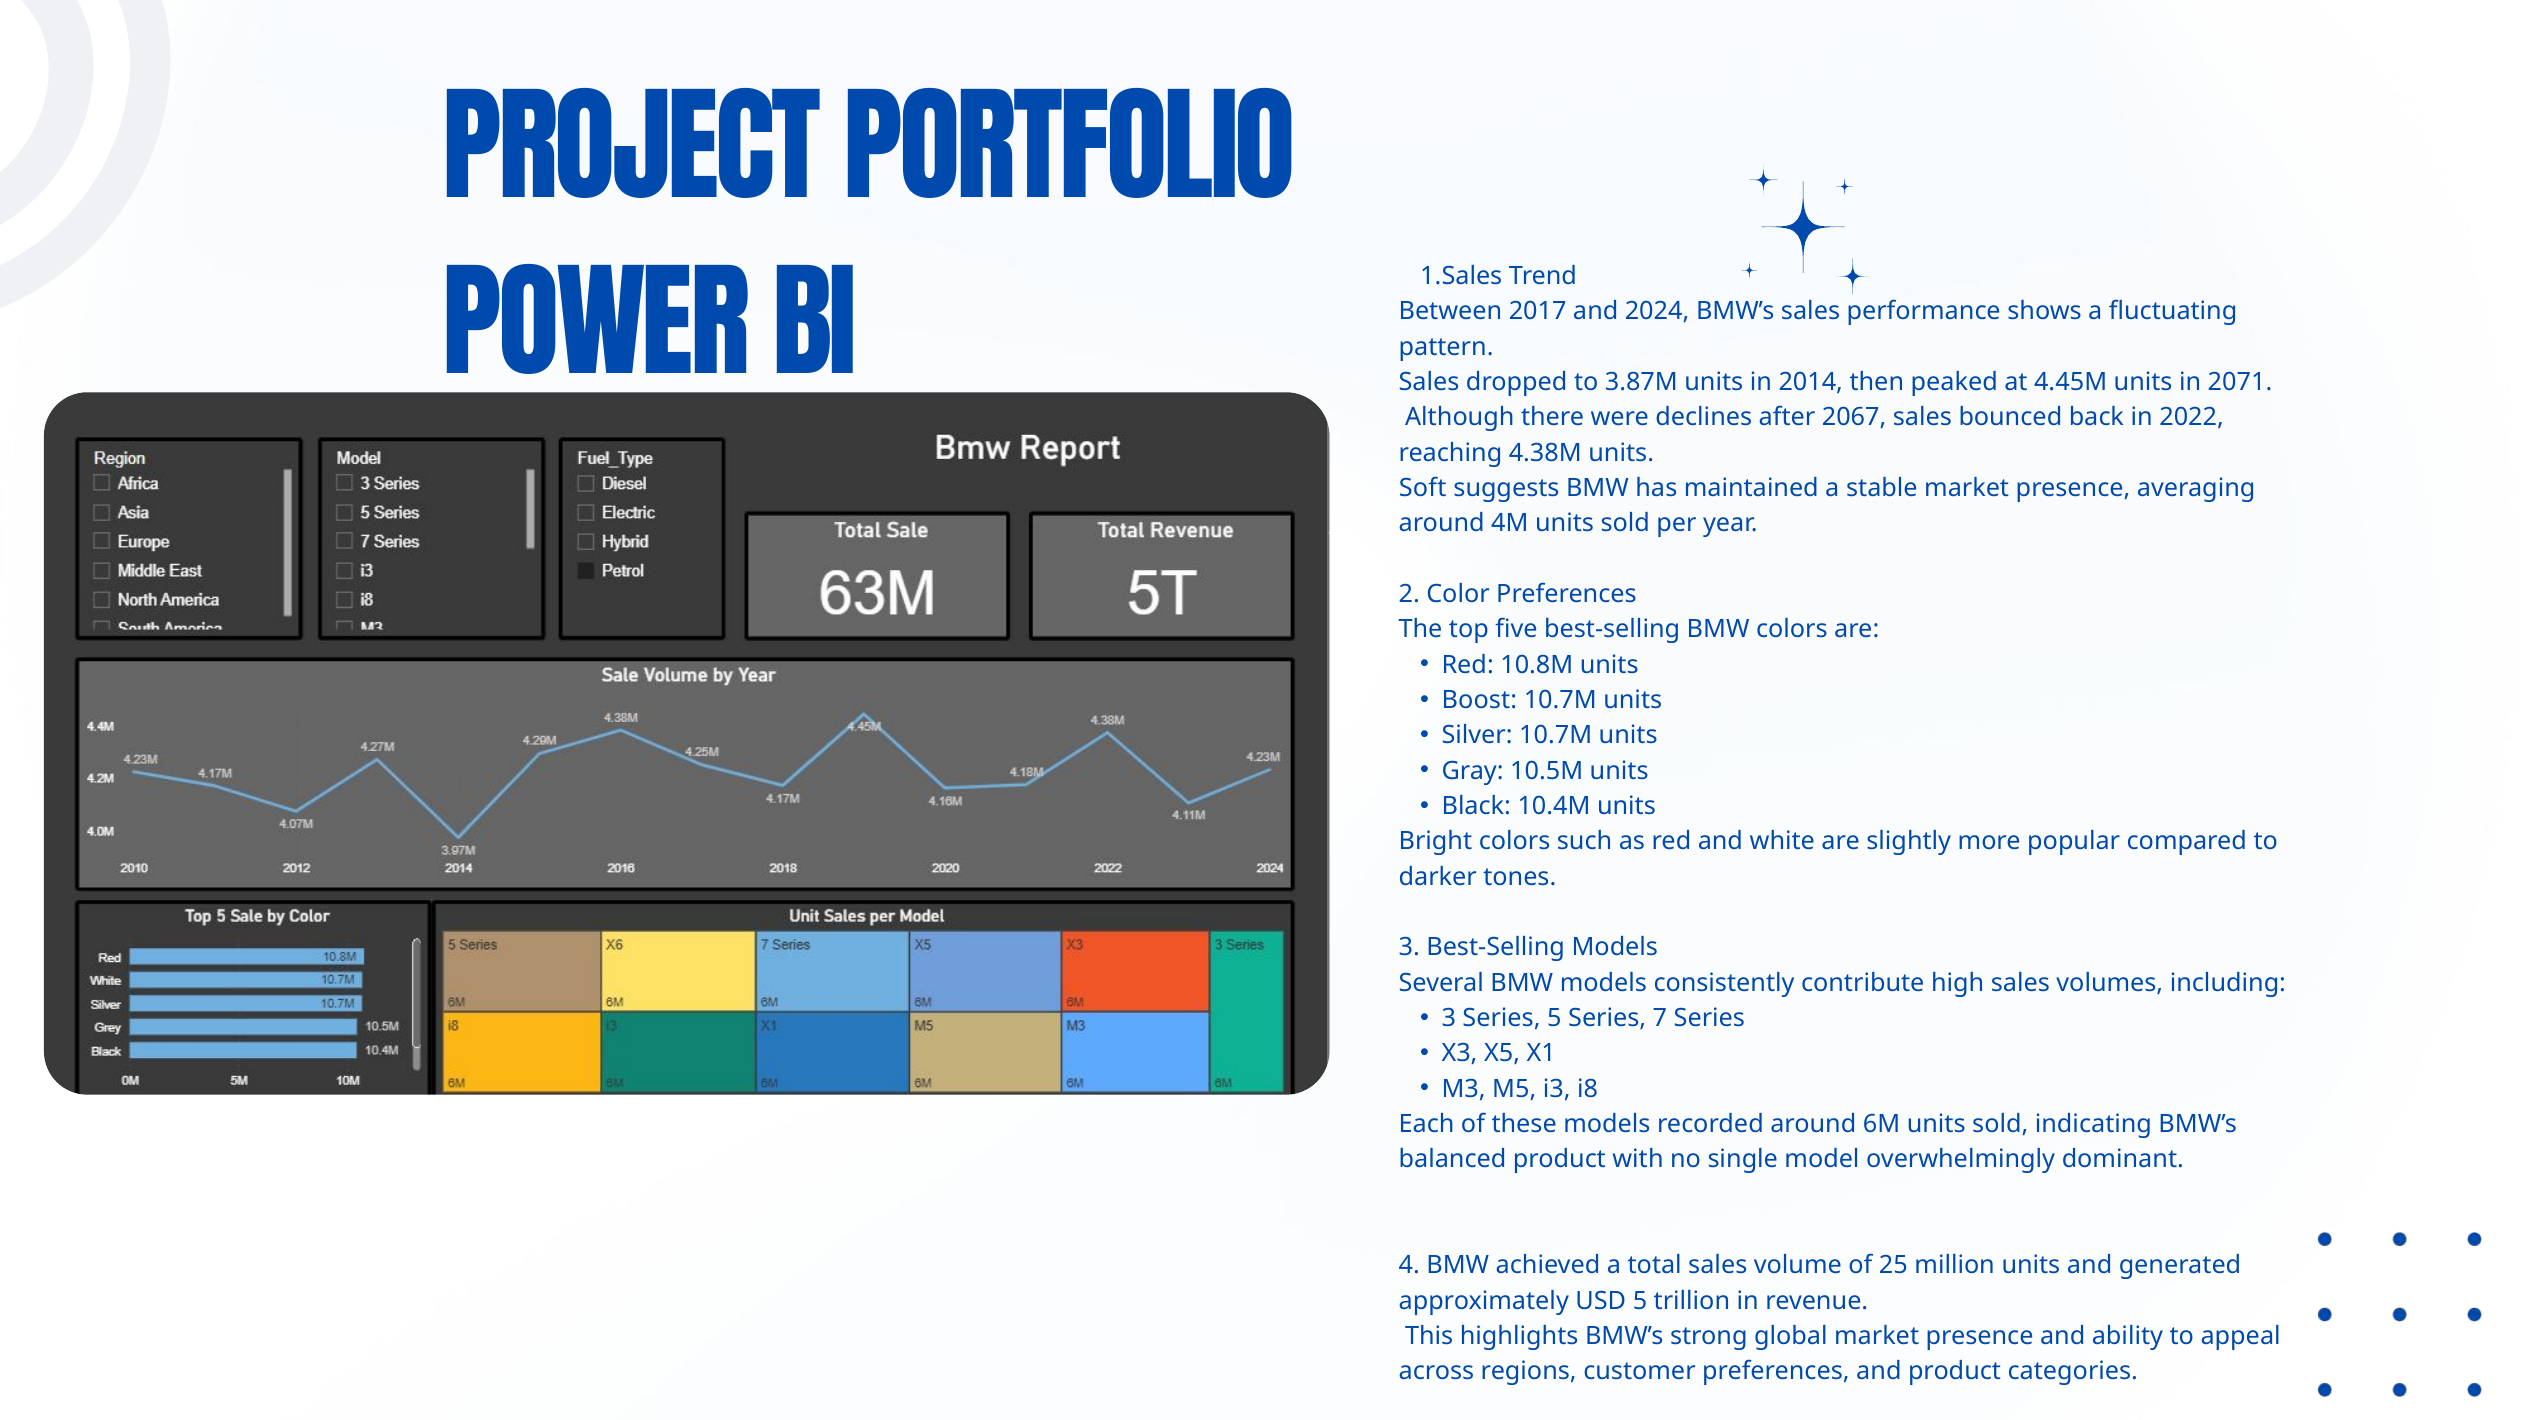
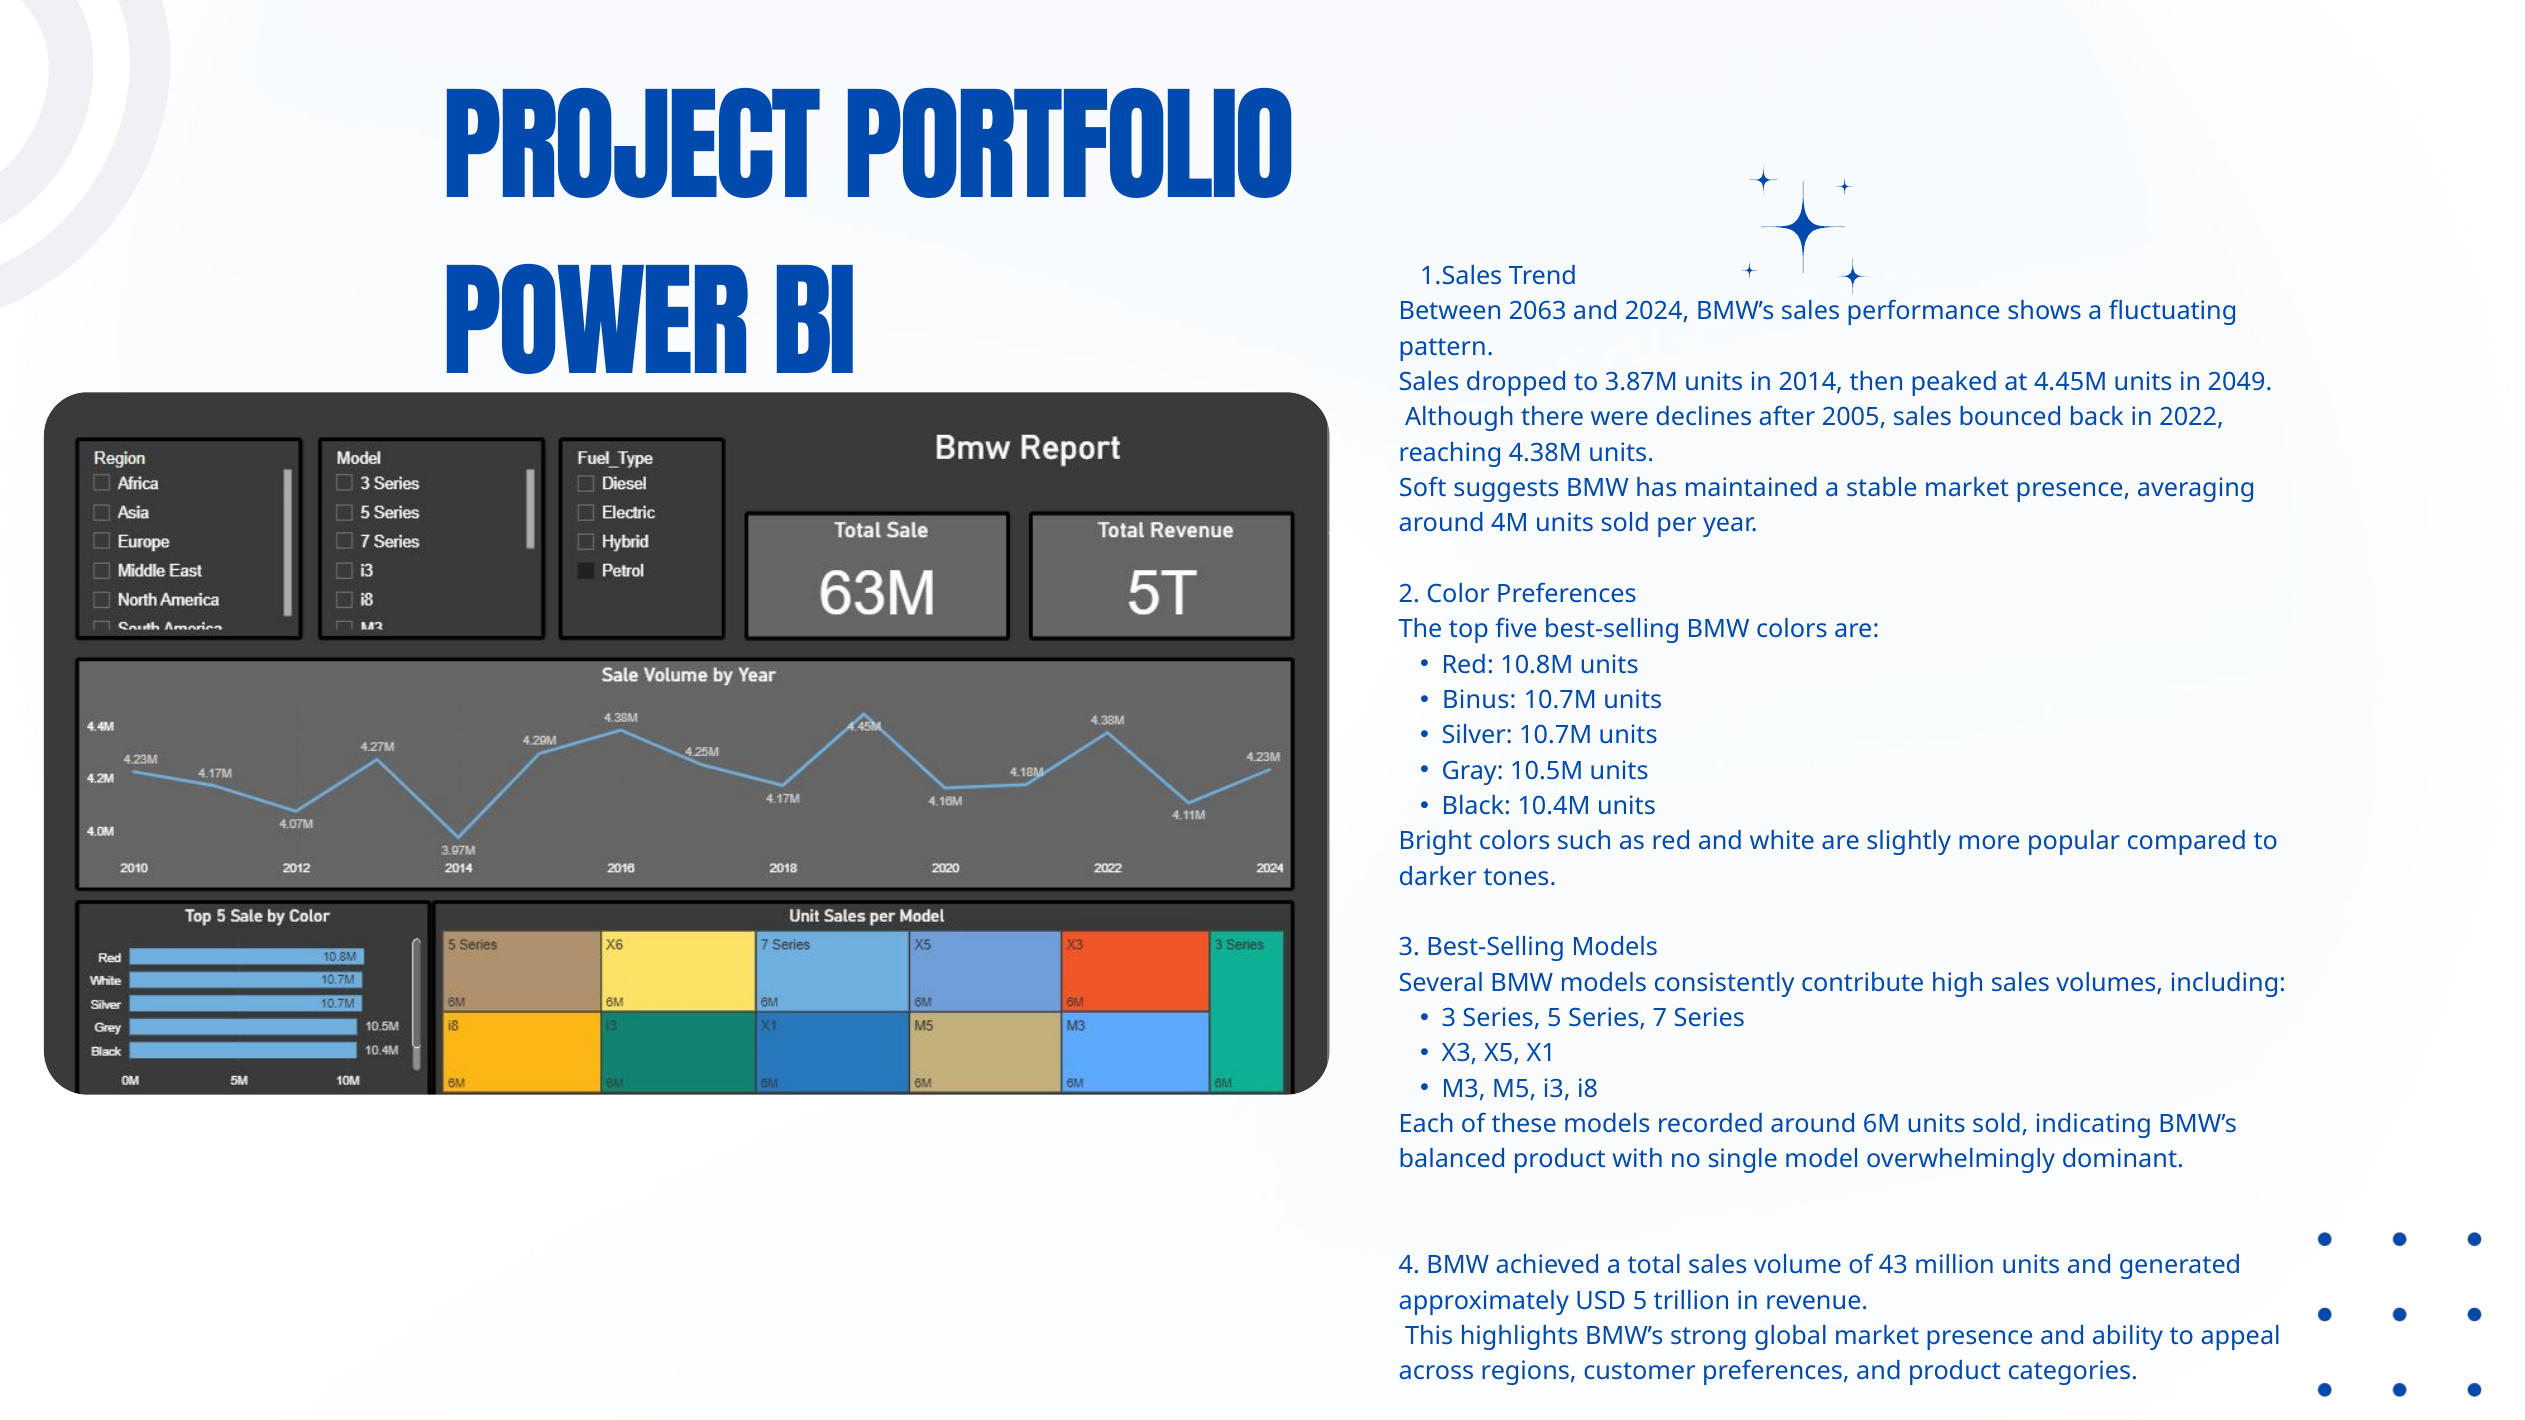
2017: 2017 -> 2063 (1538, 312)
2071: 2071 -> 2049 (2240, 382)
2067: 2067 -> 2005 (1854, 418)
Boost: Boost -> Binus (1479, 700)
25: 25 -> 43 (1893, 1266)
